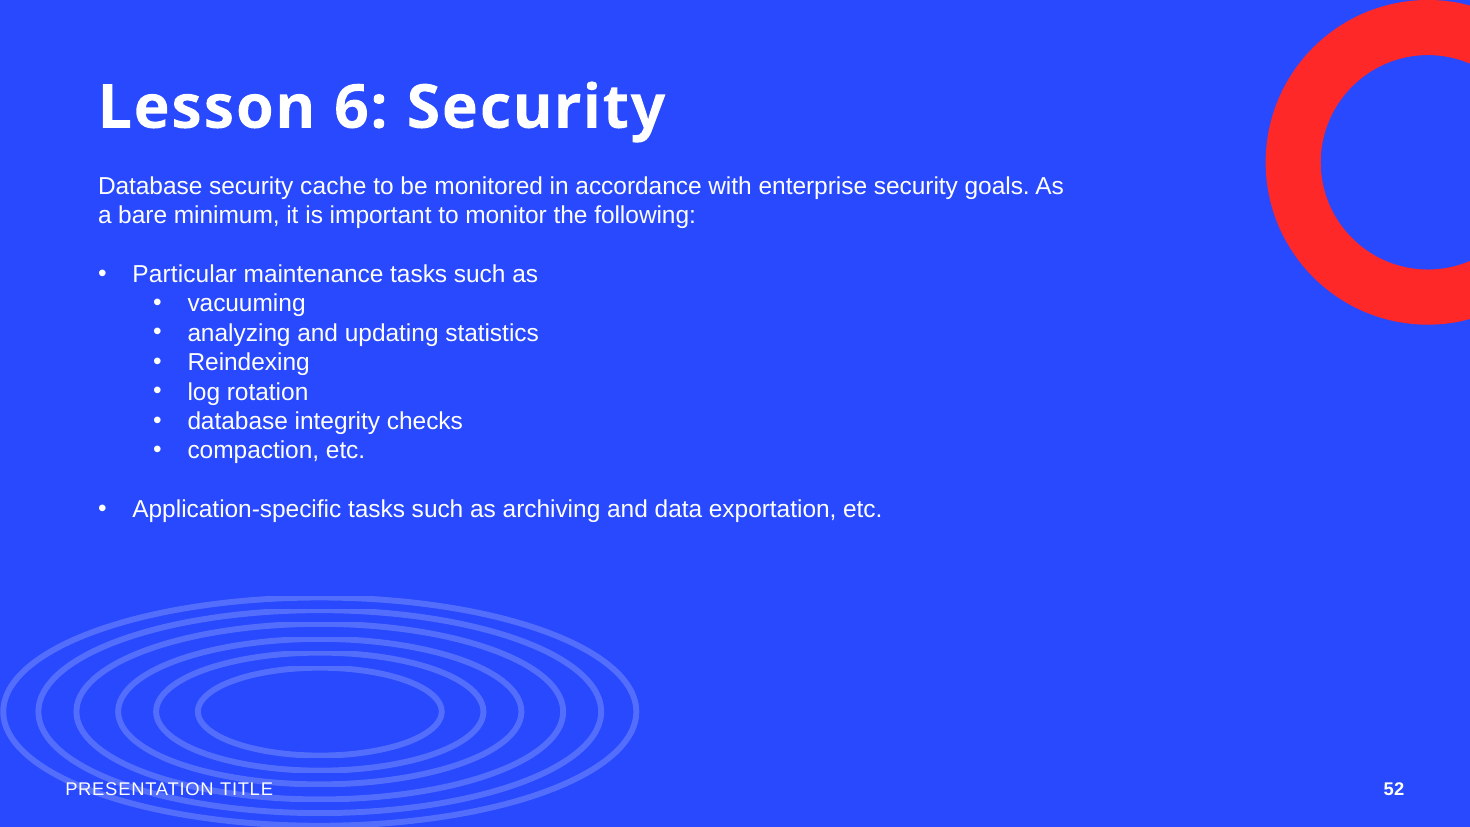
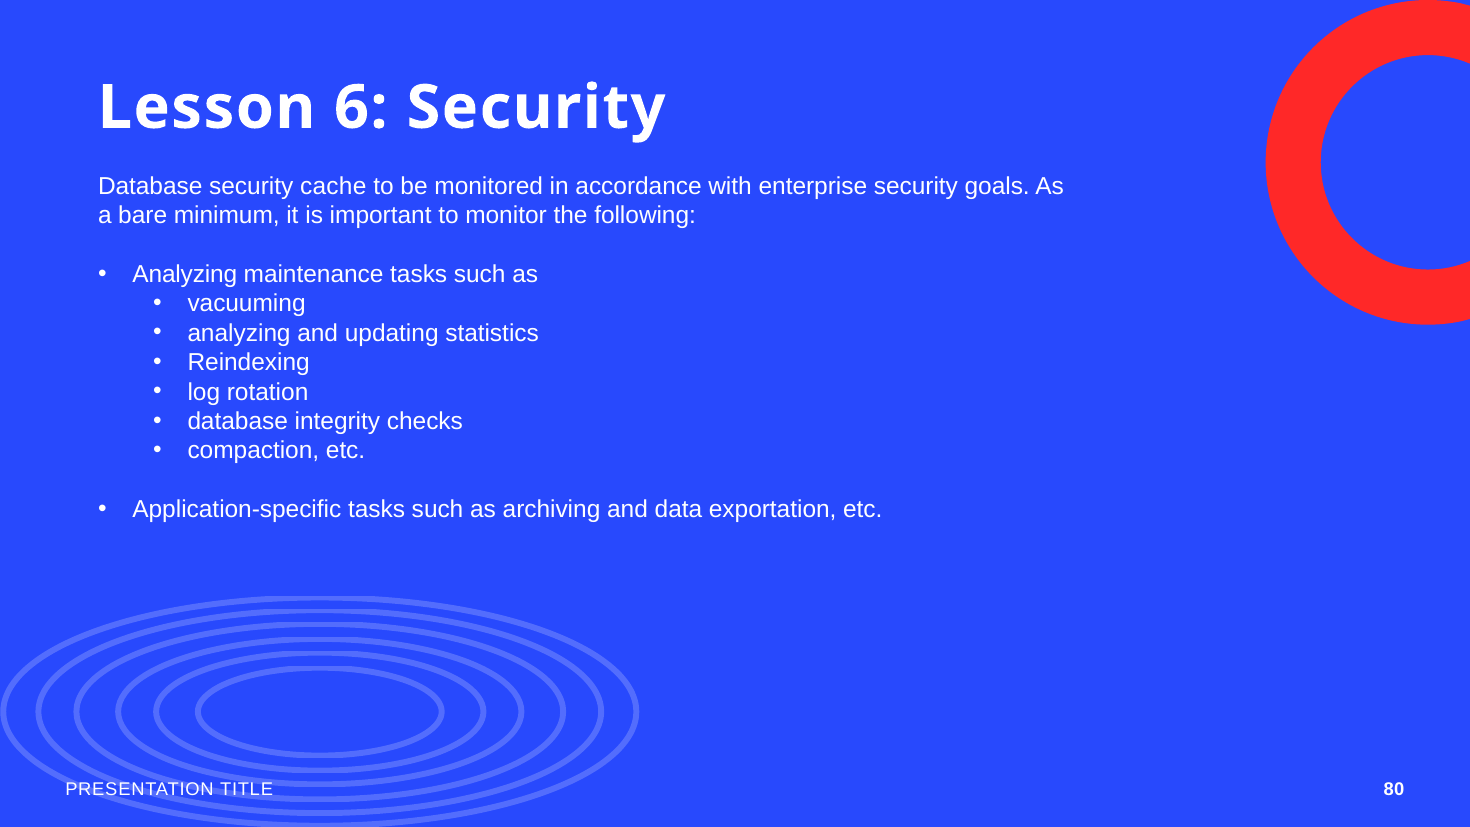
Particular: Particular -> Analyzing (185, 274)
52: 52 -> 80 (1394, 790)
